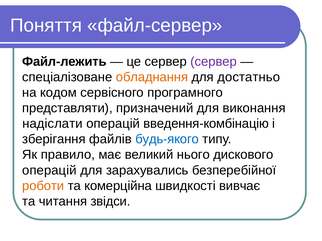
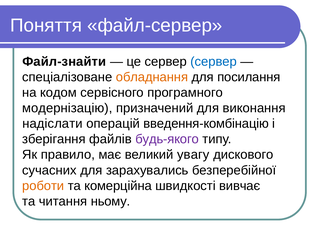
Файл-лежить: Файл-лежить -> Файл-знайти (64, 62)
сервер colour: purple -> blue (214, 62)
достатньо: достатньо -> посилання (249, 77)
представляти: представляти -> модернізацію (67, 108)
будь-якого colour: blue -> purple (167, 139)
нього: нього -> увагу (193, 155)
операцій: операцій -> сучасних (49, 171)
звідси: звідси -> ньому (110, 202)
